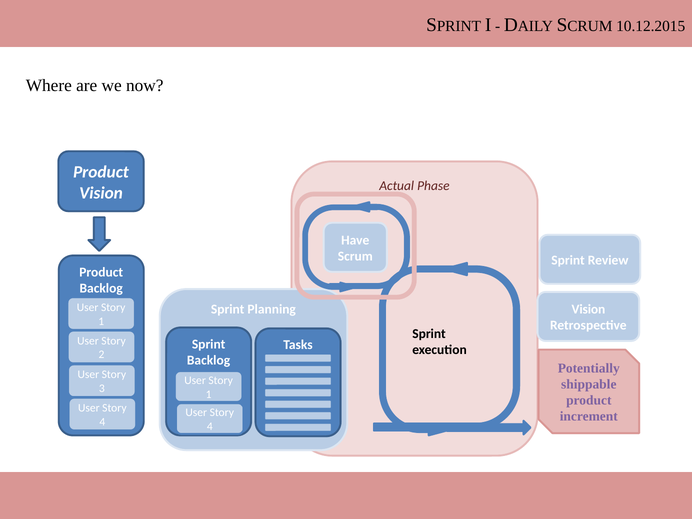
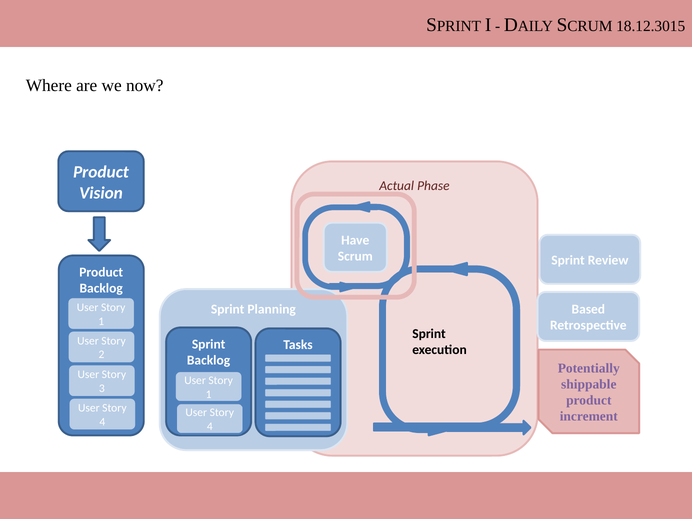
10.12.2015: 10.12.2015 -> 18.12.3015 (651, 26)
Vision: Vision -> Based (588, 309)
